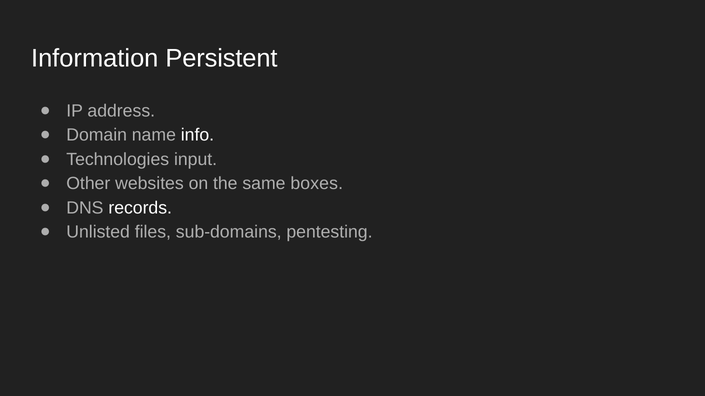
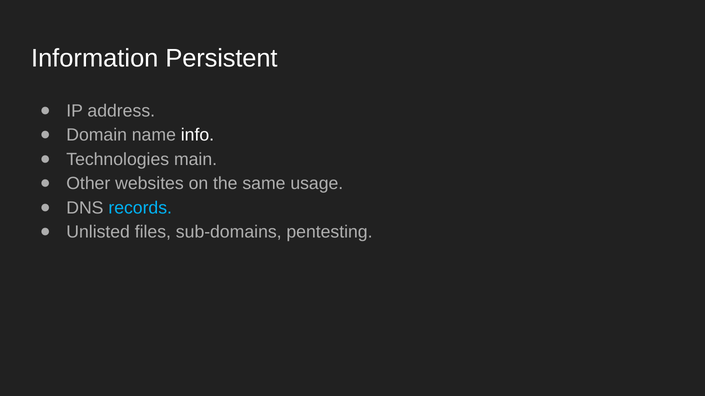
input: input -> main (196, 159)
boxes: boxes -> usage (317, 184)
records colour: white -> light blue (140, 208)
